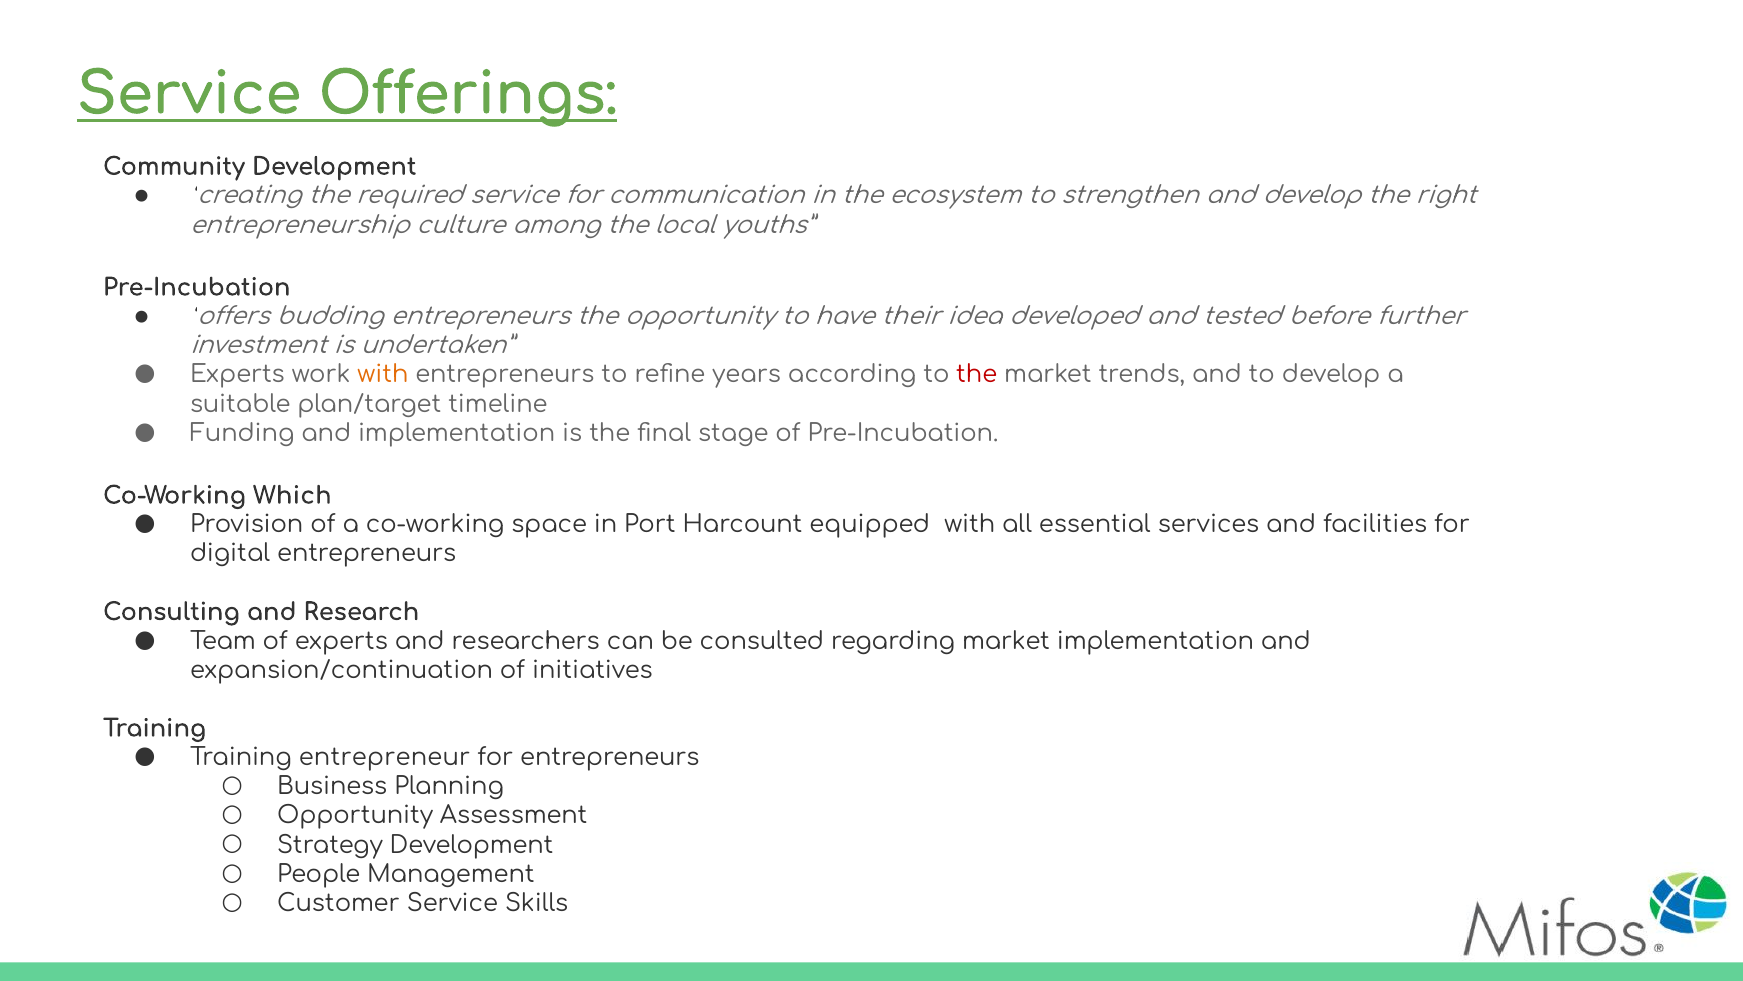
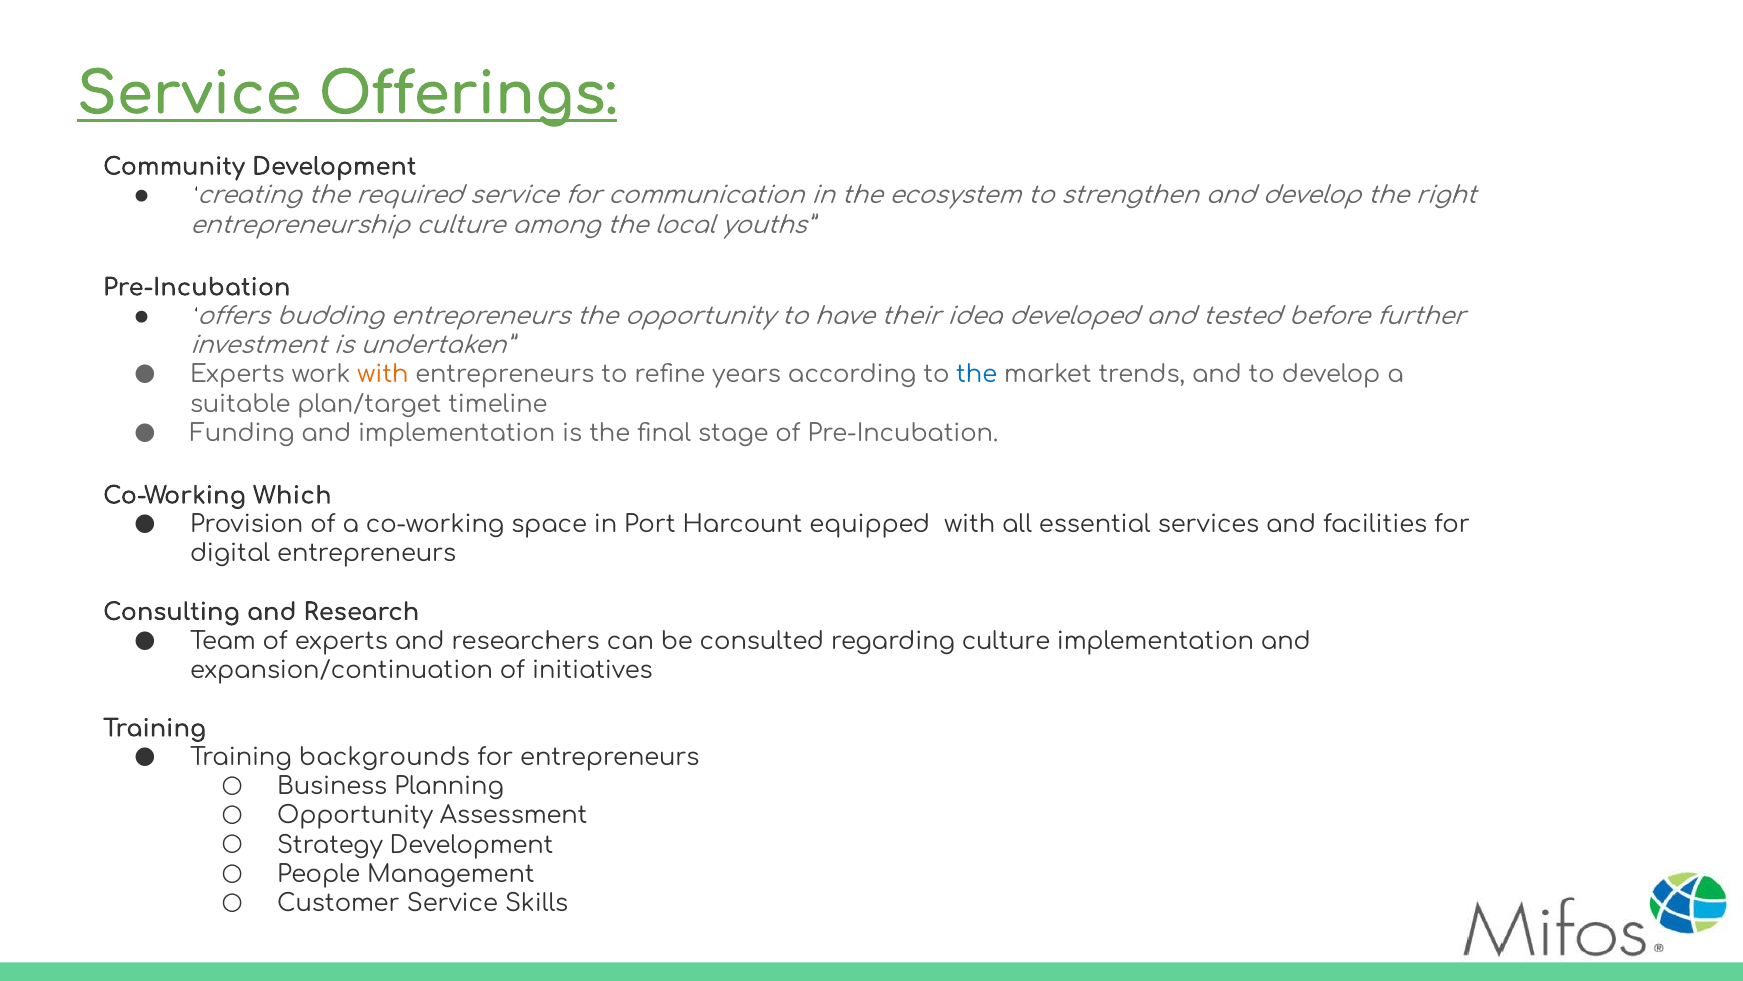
the colour: red -> blue (977, 375)
regarding market: market -> culture (1006, 641)
entrepreneur: entrepreneur -> backgrounds (385, 757)
